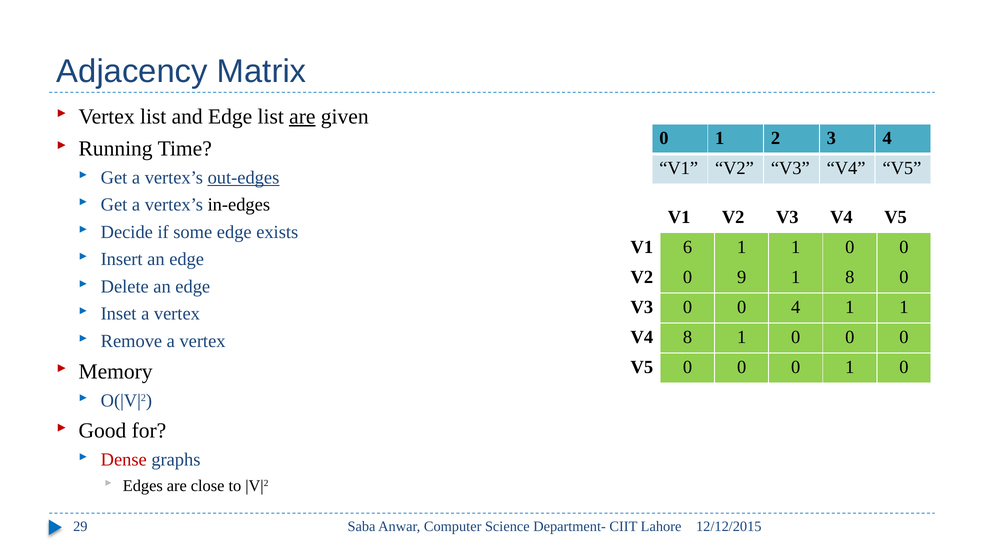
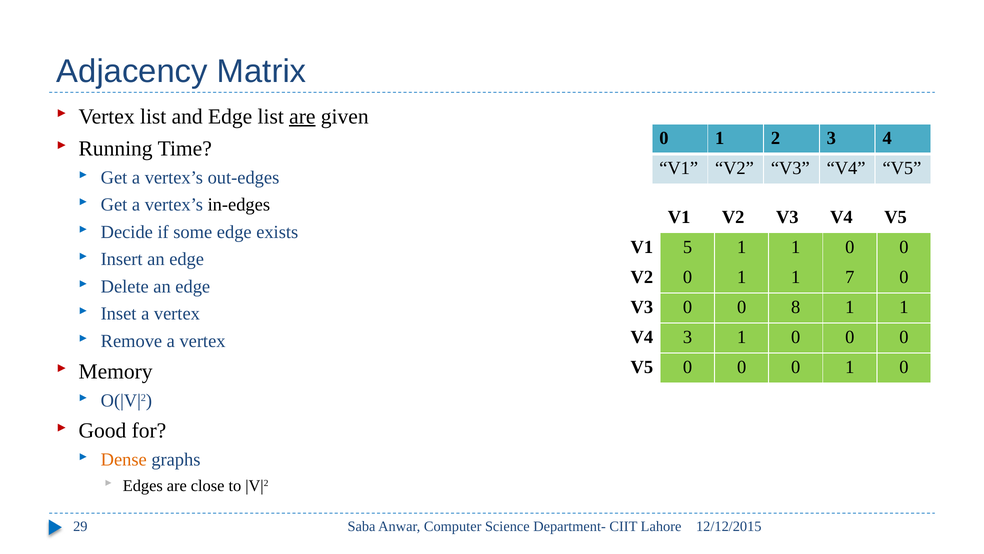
out-edges underline: present -> none (243, 177)
6: 6 -> 5 (688, 247)
V2 0 9: 9 -> 1 (742, 277)
1 8: 8 -> 7 (850, 277)
0 4: 4 -> 8 (796, 307)
V4 8: 8 -> 3 (688, 337)
Dense colour: red -> orange (124, 459)
